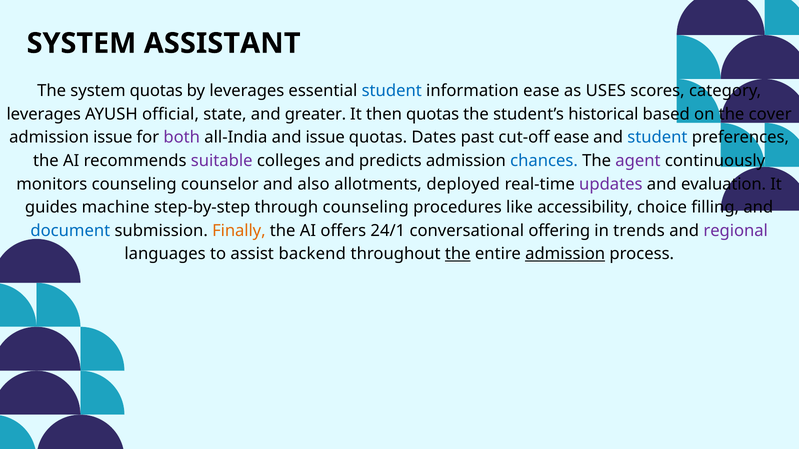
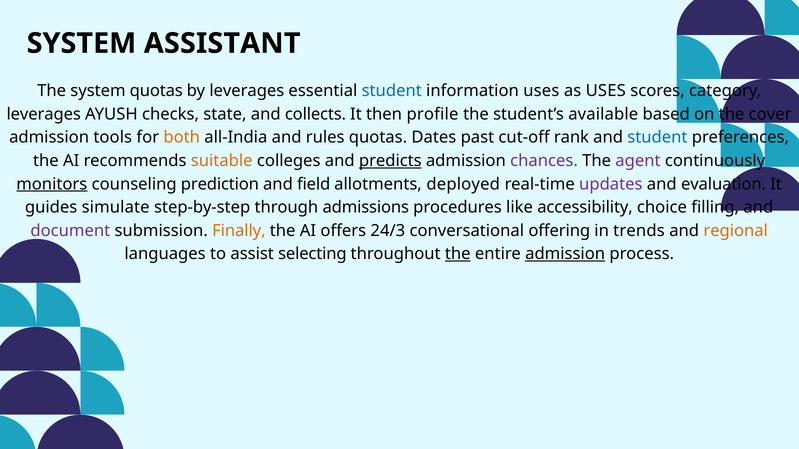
information ease: ease -> uses (541, 91)
official: official -> checks (171, 114)
greater: greater -> collects (315, 114)
then quotas: quotas -> profile (432, 114)
historical: historical -> available (603, 114)
admission issue: issue -> tools (113, 138)
both colour: purple -> orange (182, 138)
and issue: issue -> rules (325, 138)
cut-off ease: ease -> rank (571, 138)
suitable colour: purple -> orange (222, 161)
predicts underline: none -> present (390, 161)
chances colour: blue -> purple (544, 161)
monitors underline: none -> present (52, 184)
counselor: counselor -> prediction (220, 184)
also: also -> field (314, 184)
machine: machine -> simulate (116, 208)
through counseling: counseling -> admissions (366, 208)
document colour: blue -> purple (70, 231)
24/1: 24/1 -> 24/3 (388, 231)
regional colour: purple -> orange (736, 231)
backend: backend -> selecting (312, 254)
